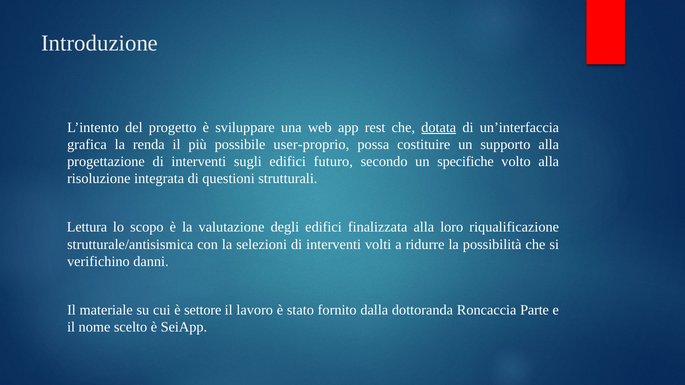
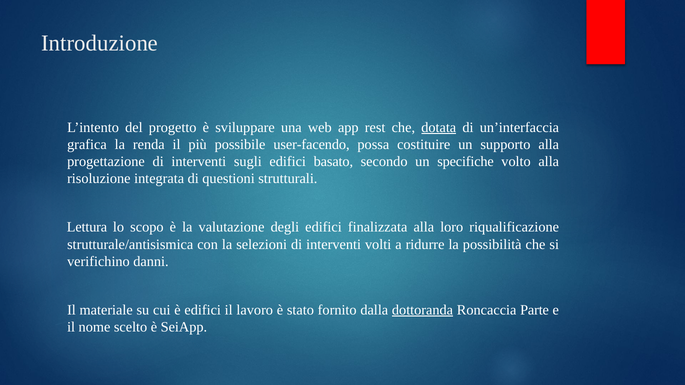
user-proprio: user-proprio -> user-facendo (311, 145)
futuro: futuro -> basato (333, 162)
è settore: settore -> edifici (203, 310)
dottoranda underline: none -> present (423, 310)
